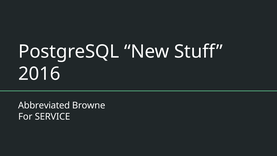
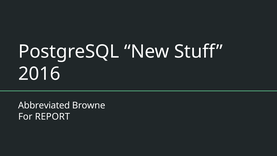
SERVICE: SERVICE -> REPORT (52, 116)
